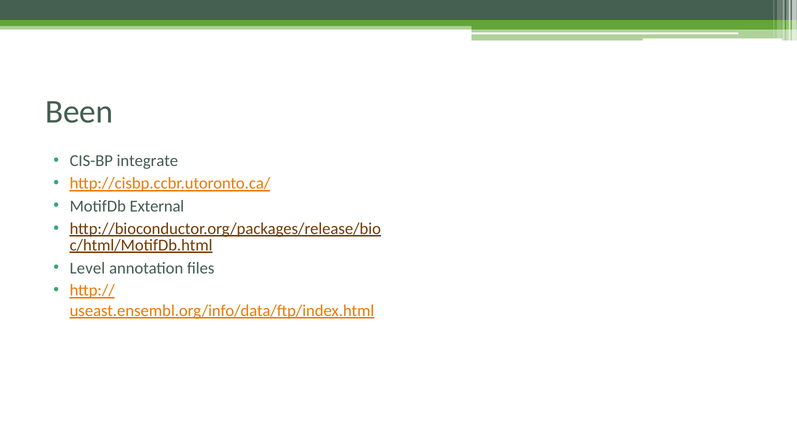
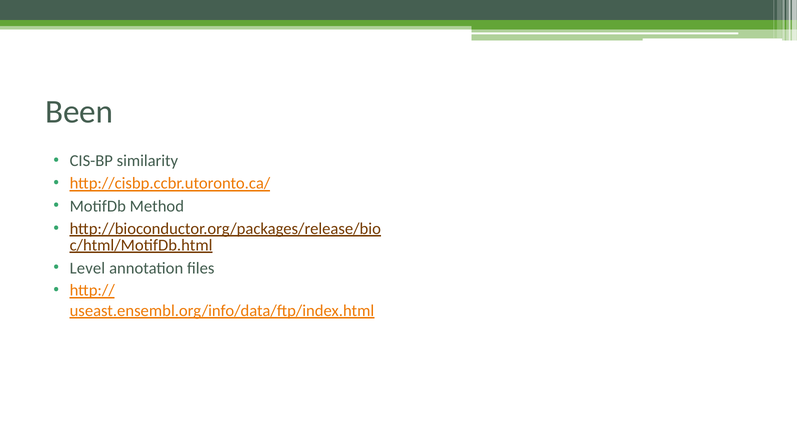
integrate: integrate -> similarity (147, 161)
External: External -> Method (157, 206)
